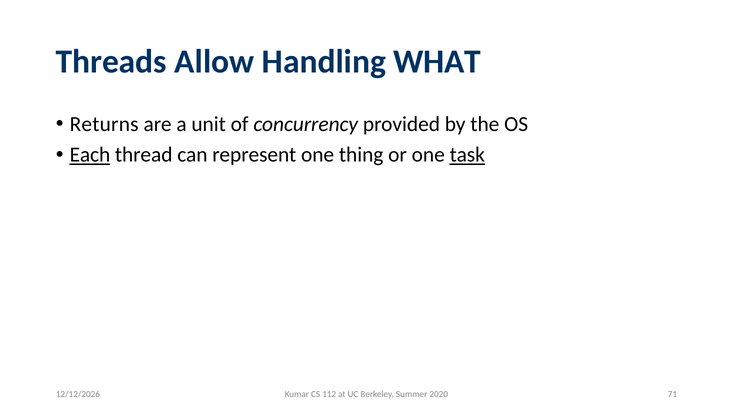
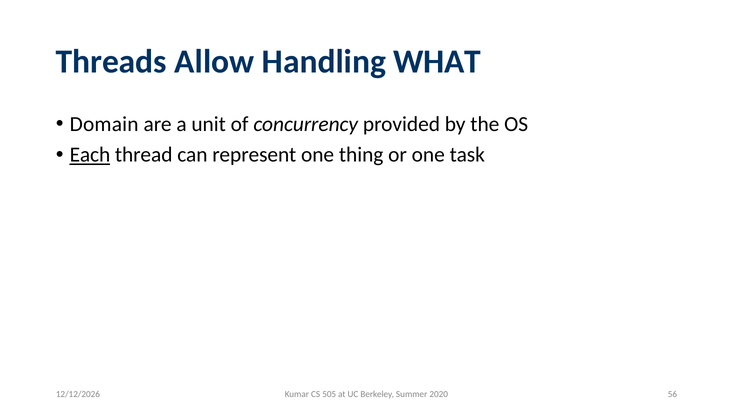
Returns: Returns -> Domain (104, 124)
task underline: present -> none (467, 155)
112: 112 -> 505 (329, 394)
71: 71 -> 56 (672, 394)
